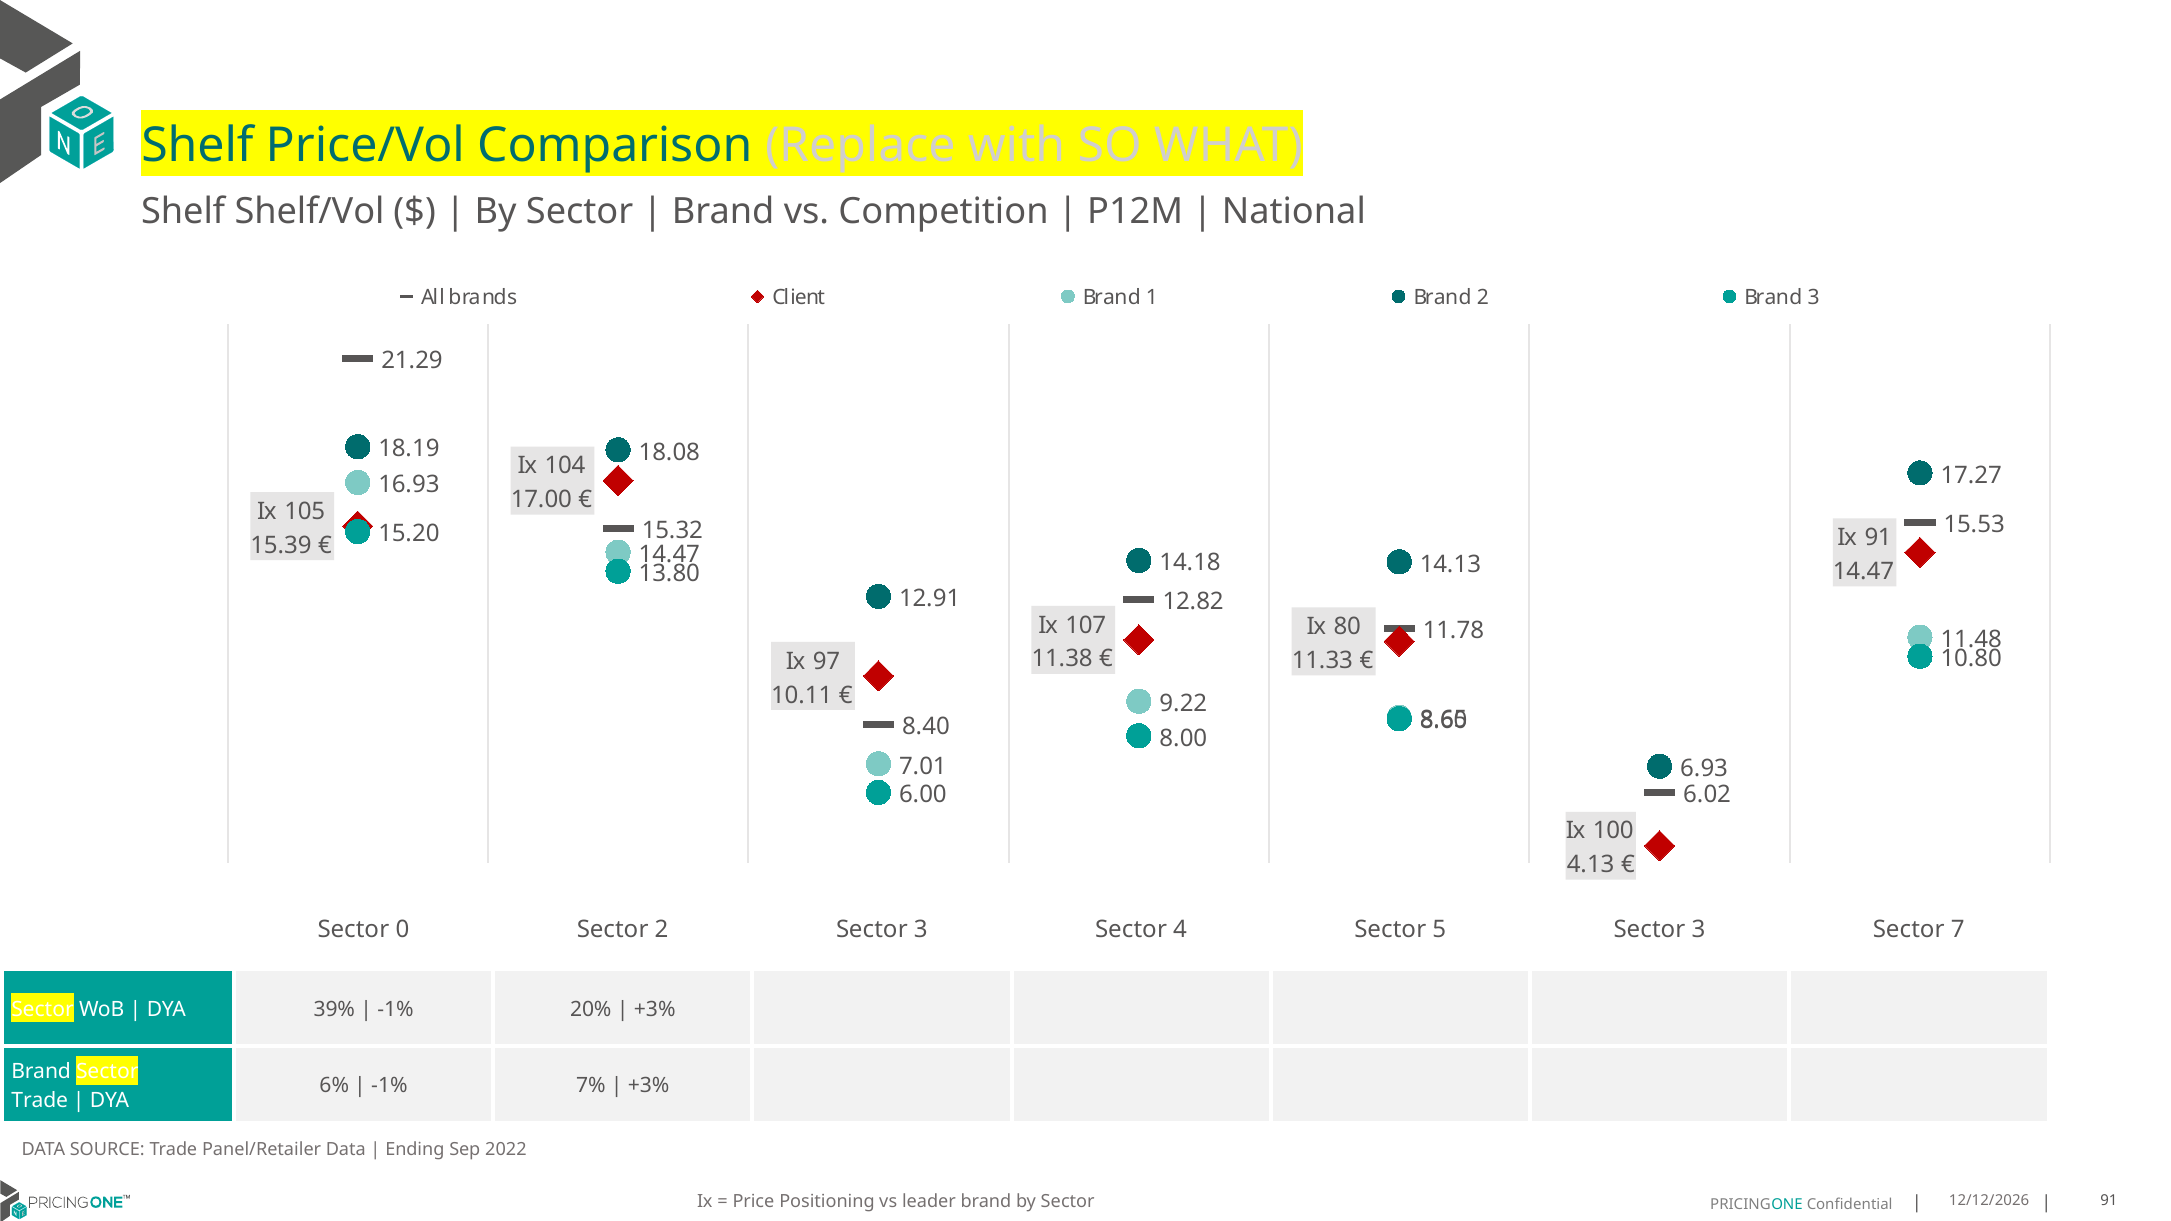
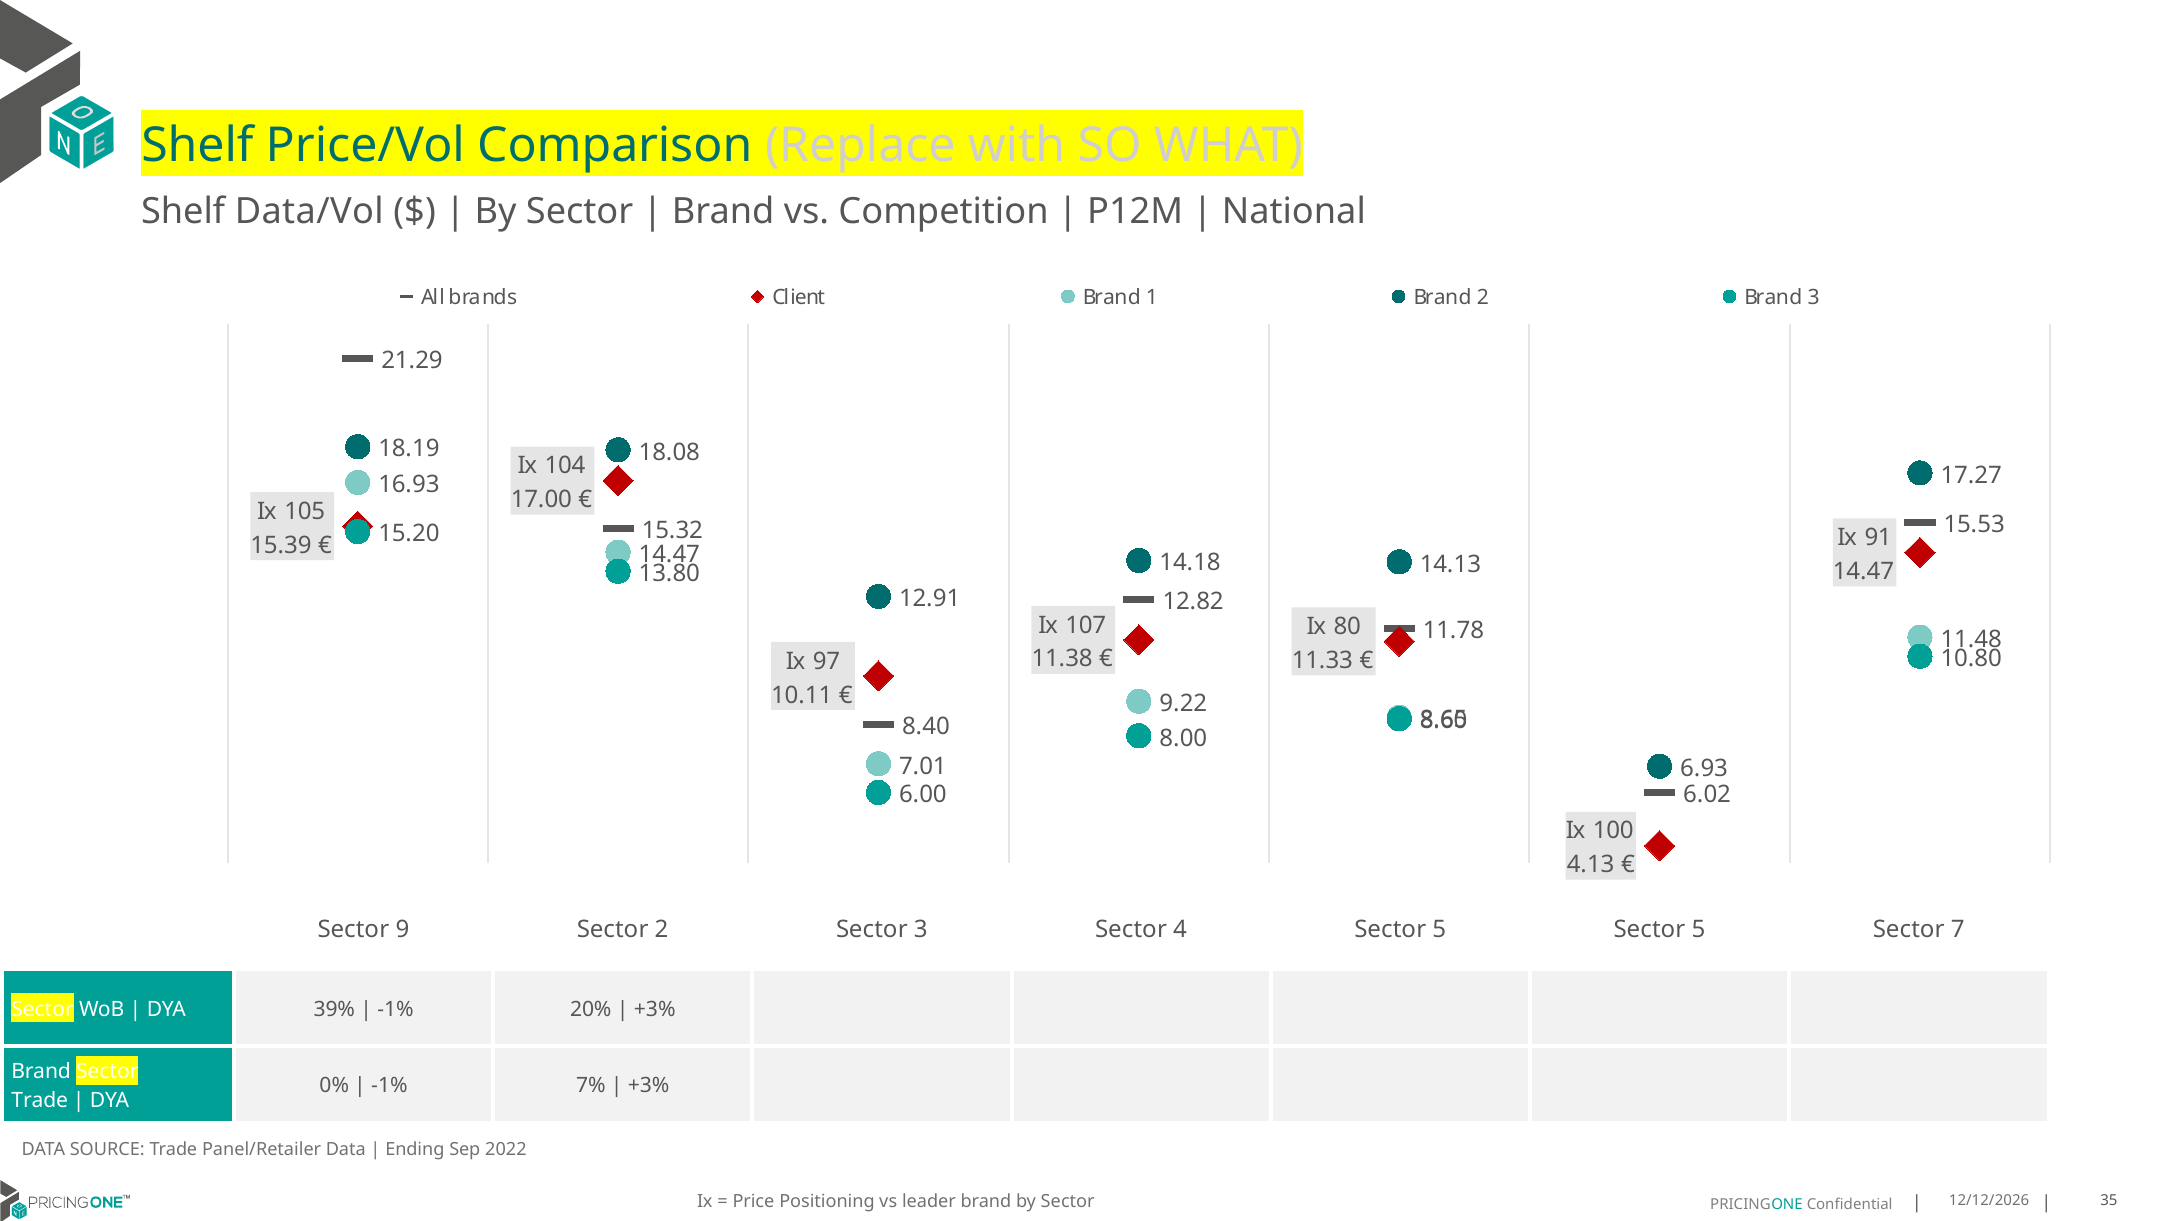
Shelf/Vol: Shelf/Vol -> Data/Vol (309, 212)
0: 0 -> 9 (402, 930)
5 Sector 3: 3 -> 5 (1699, 930)
6%: 6% -> 0% (334, 1086)
Sector 91: 91 -> 35 (2109, 1201)
